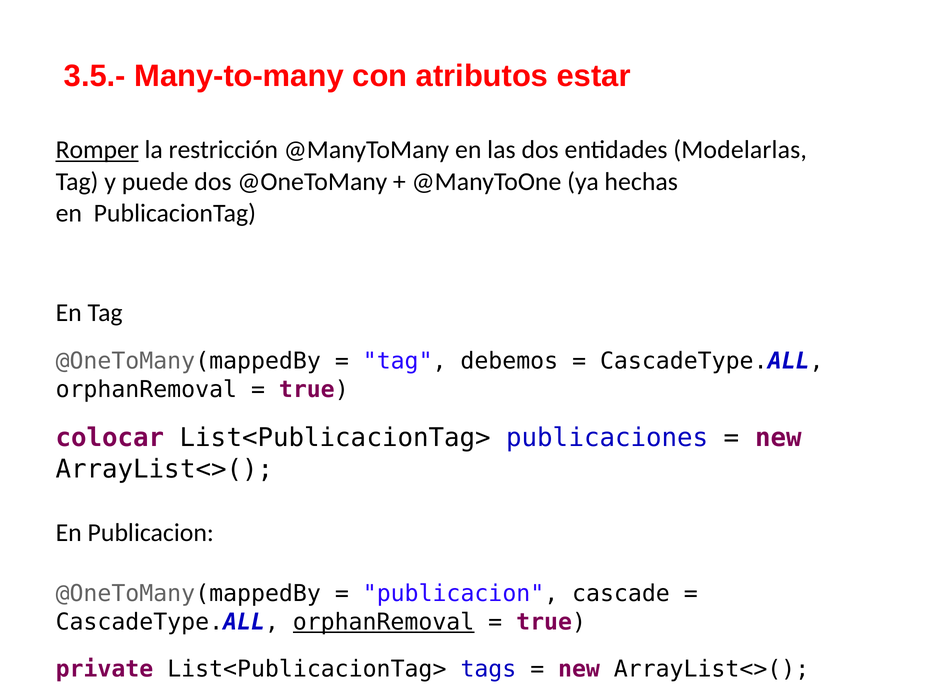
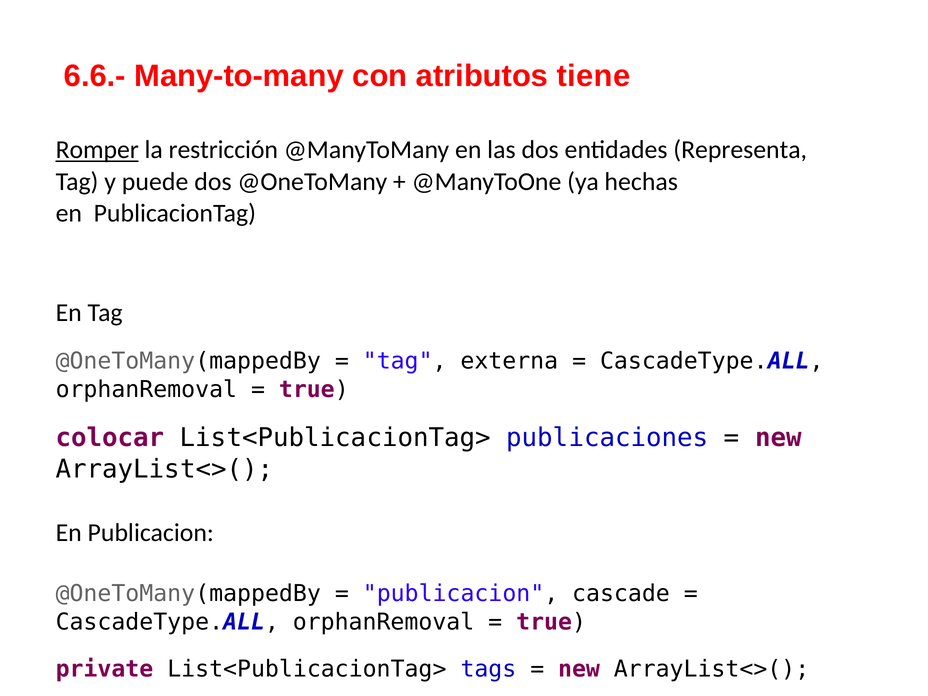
3.5.-: 3.5.- -> 6.6.- (95, 76)
estar: estar -> tiene (594, 76)
Modelarlas: Modelarlas -> Representa (740, 150)
debemos: debemos -> externa (509, 361)
orphanRemoval underline: present -> none (384, 622)
